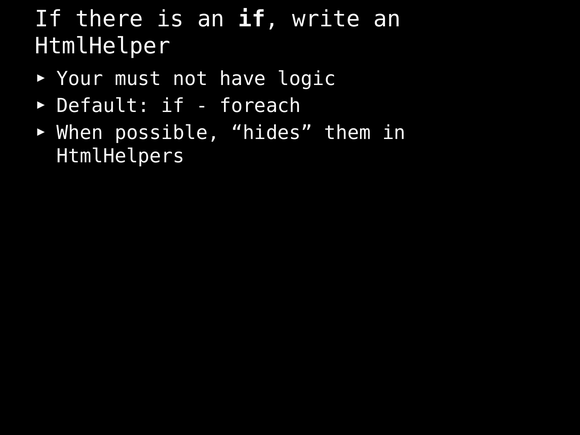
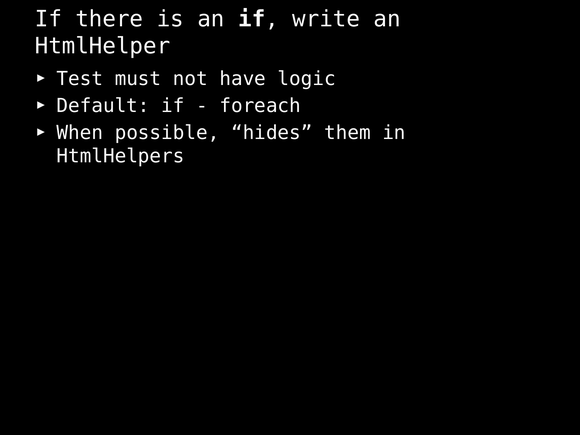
Your: Your -> Test (80, 79)
